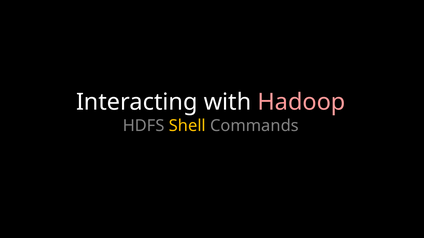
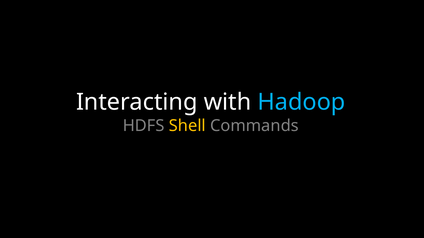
Hadoop colour: pink -> light blue (301, 102)
